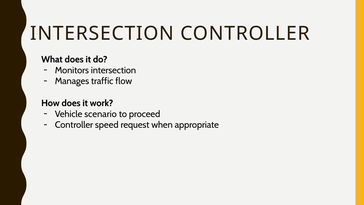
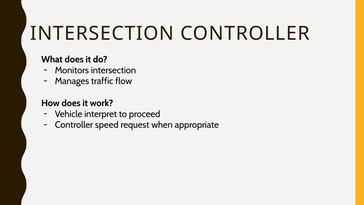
scenario: scenario -> interpret (101, 114)
